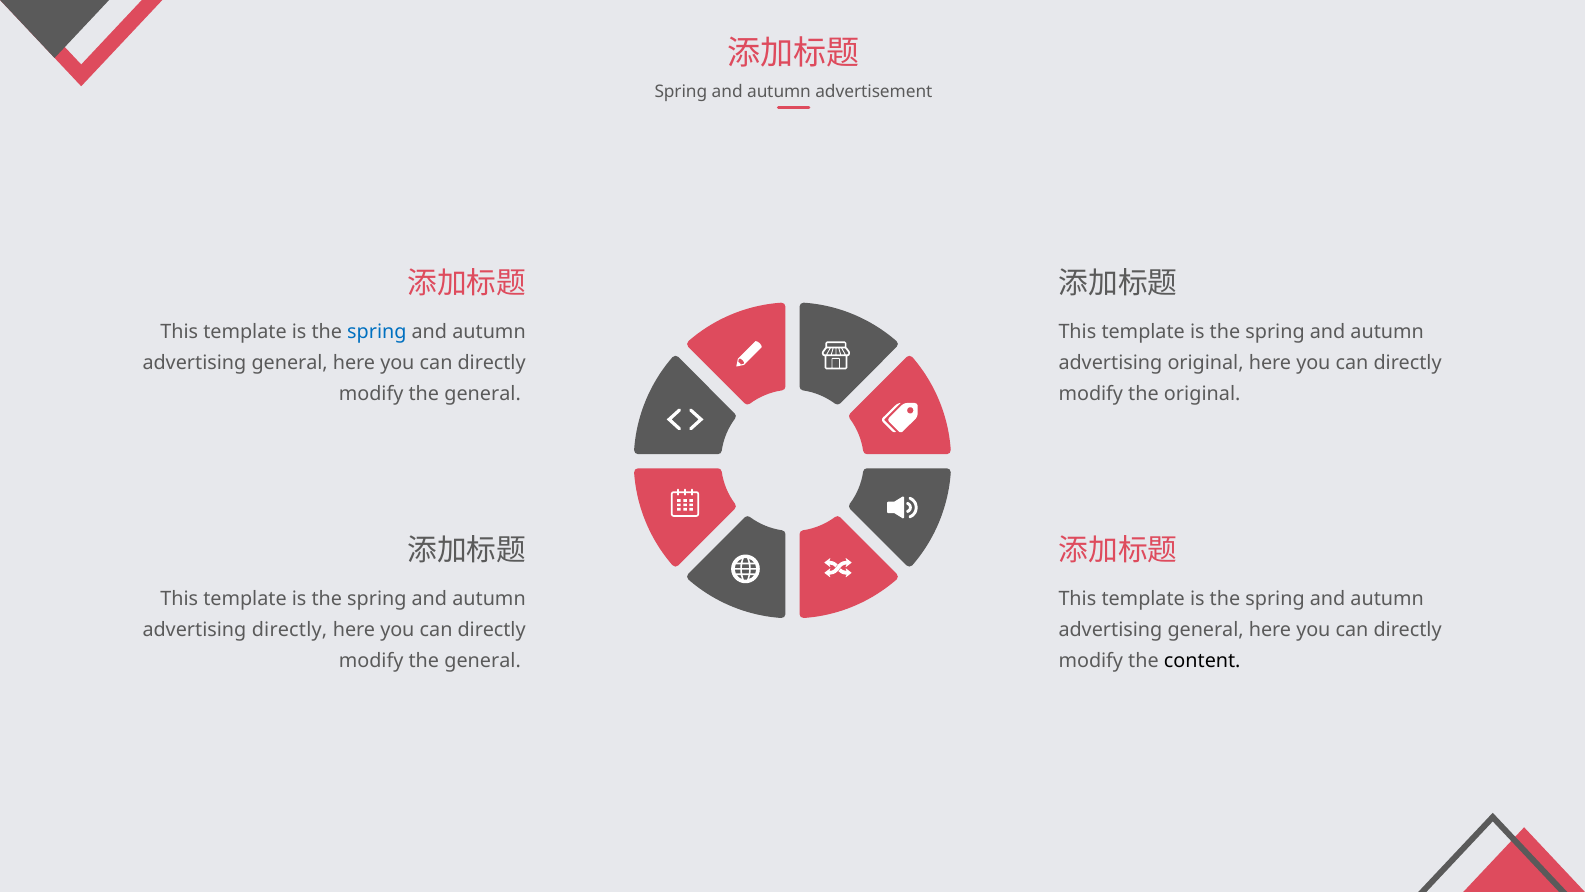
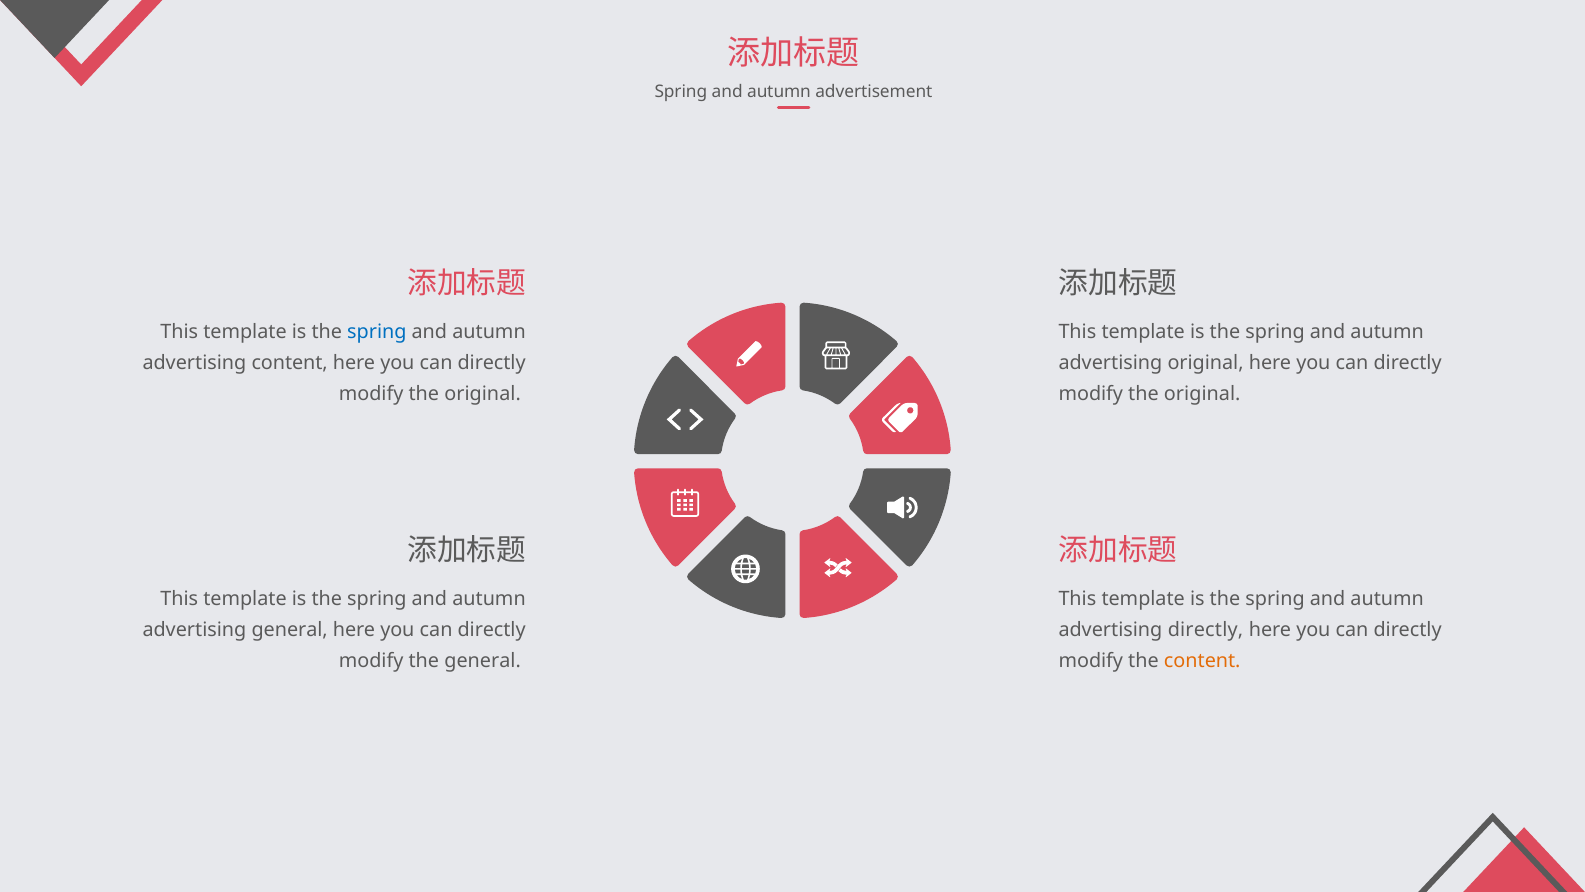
general: general -> content (290, 363)
general: general -> original (483, 394)
advertising directly: directly -> general (290, 630)
general: general -> directly (1205, 630)
content colour: black -> orange (1202, 661)
